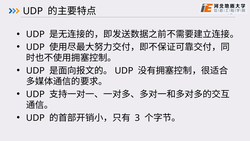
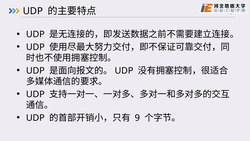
3: 3 -> 9 (137, 118)
